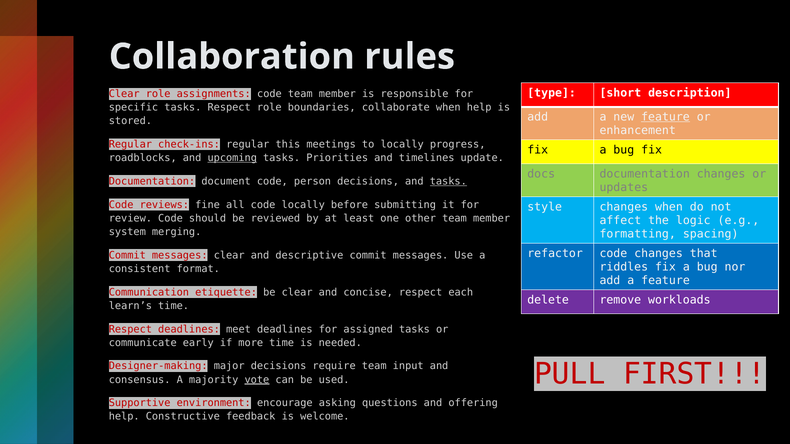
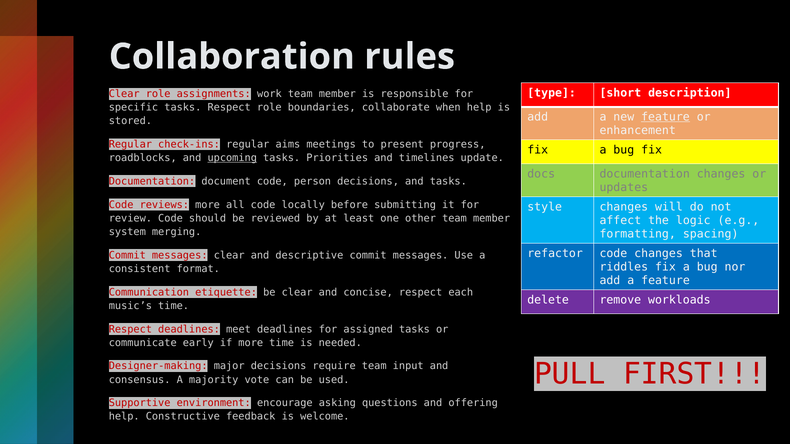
assignments code: code -> work (269, 94)
this: this -> aims (288, 145)
to locally: locally -> present (402, 145)
tasks underline: present -> none (448, 182)
reviews fine: fine -> more (208, 205)
changes when: when -> will (669, 207)
learn’s: learn’s -> music’s (130, 306)
vote underline: present -> none (257, 380)
